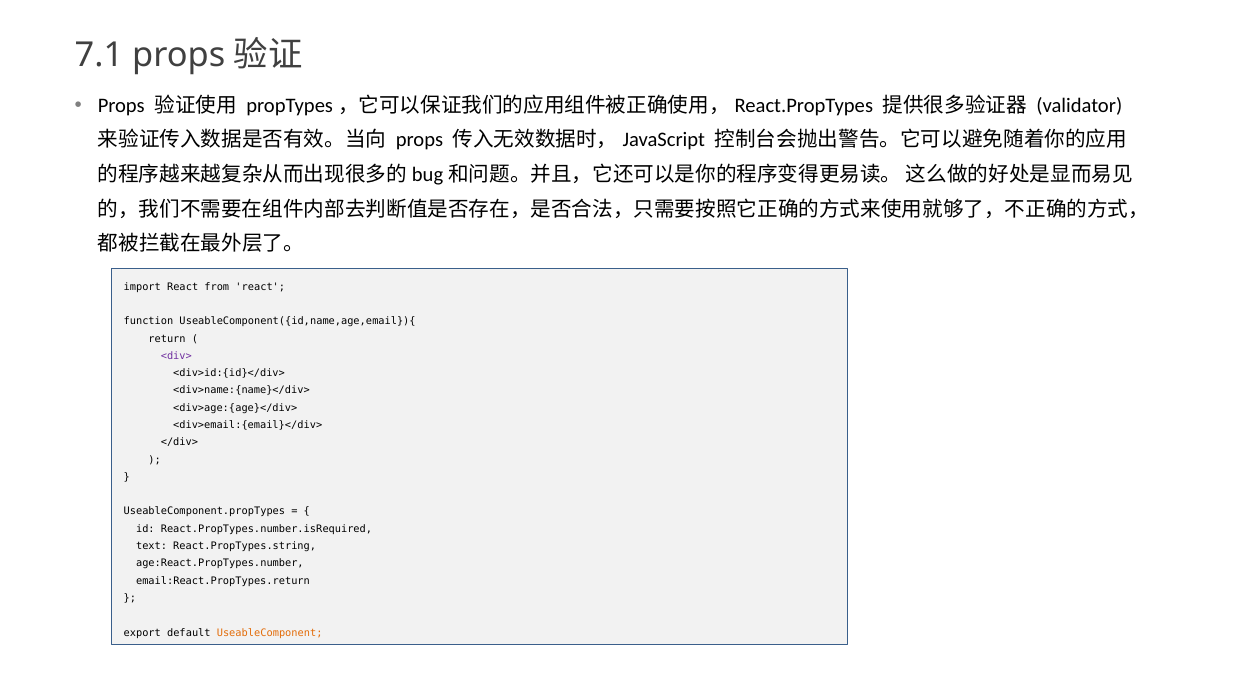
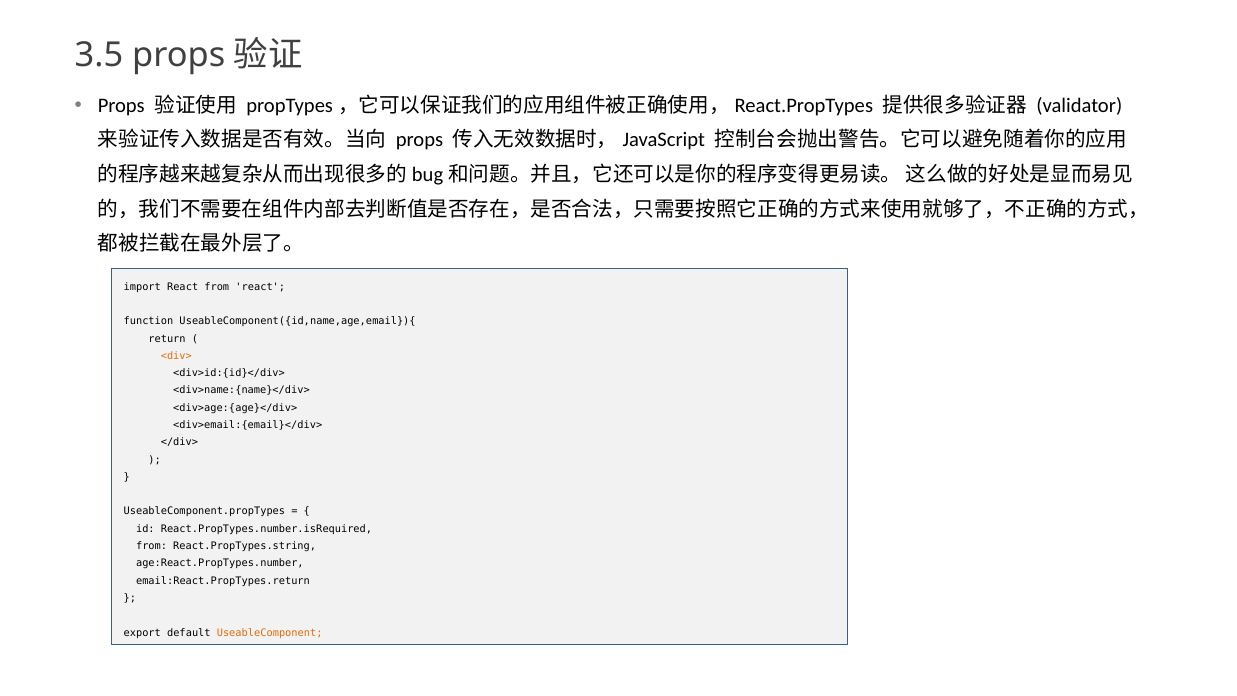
7.1: 7.1 -> 3.5 (99, 55)
<div> colour: purple -> orange (176, 356)
text: text -> from (152, 546)
